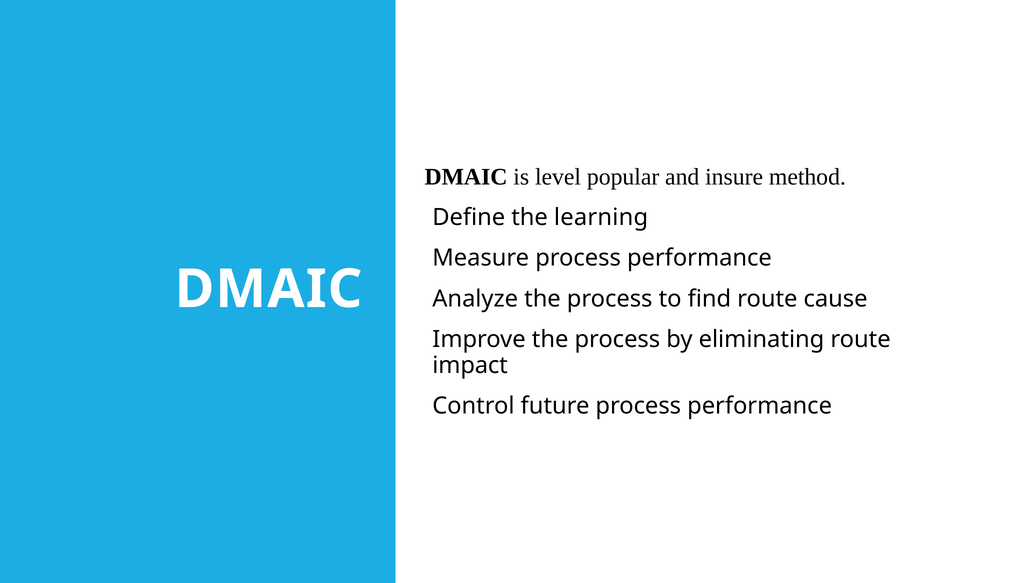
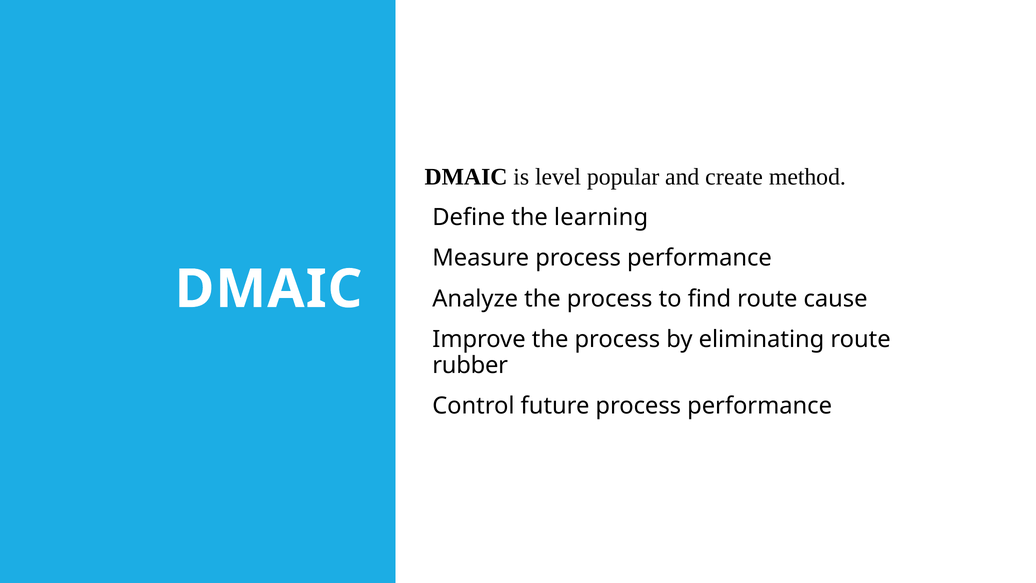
insure: insure -> create (734, 177)
impact: impact -> rubber (470, 365)
